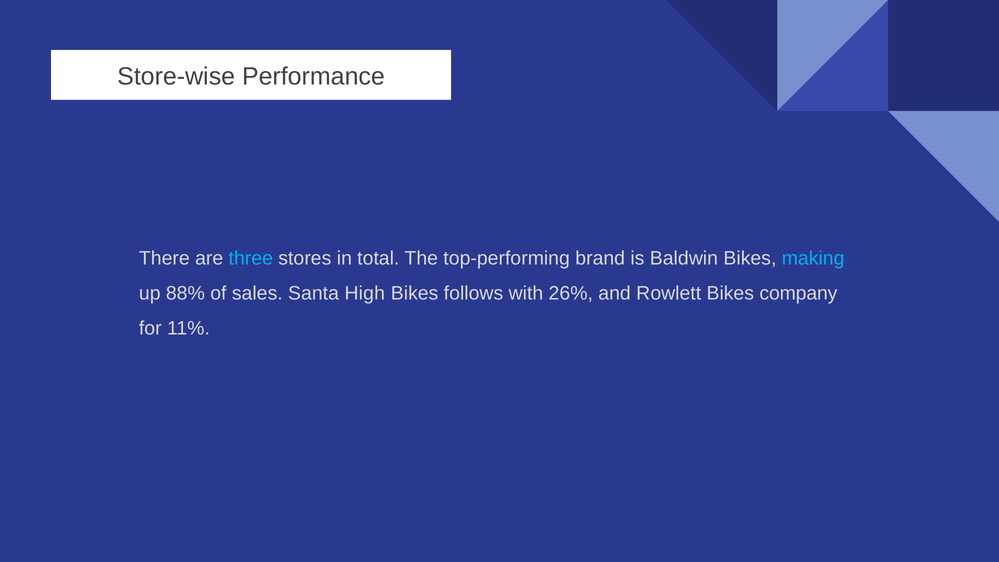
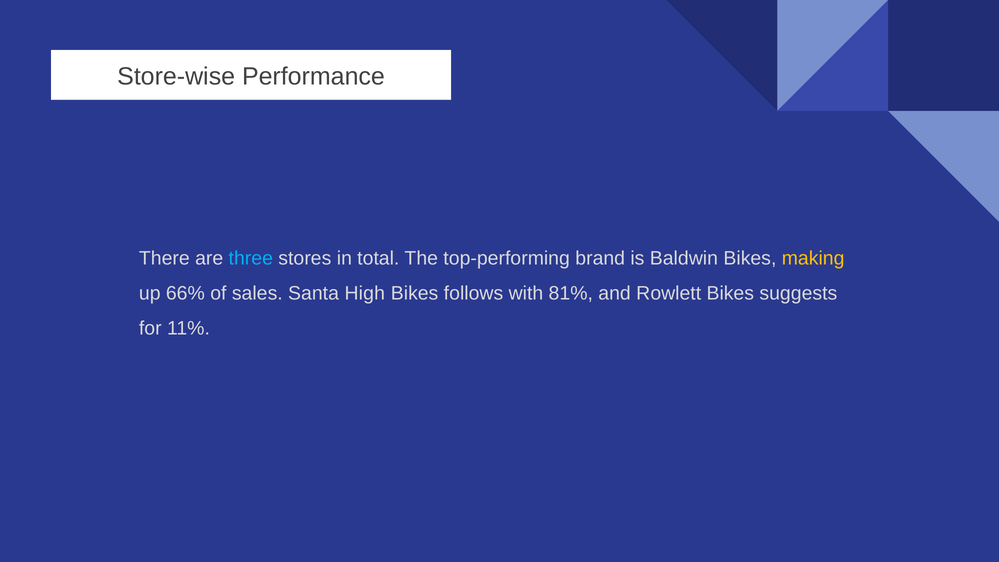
making colour: light blue -> yellow (813, 258)
88%: 88% -> 66% (185, 293)
26%: 26% -> 81% (571, 293)
company: company -> suggests (798, 293)
